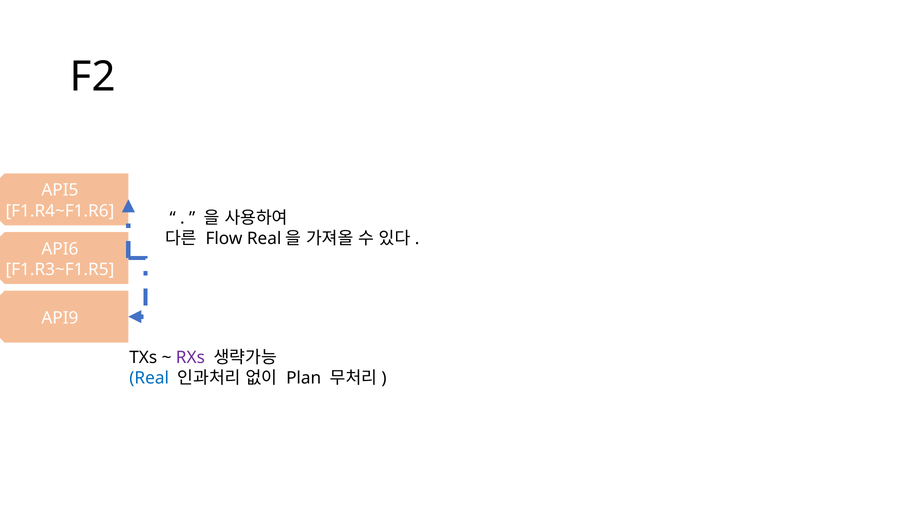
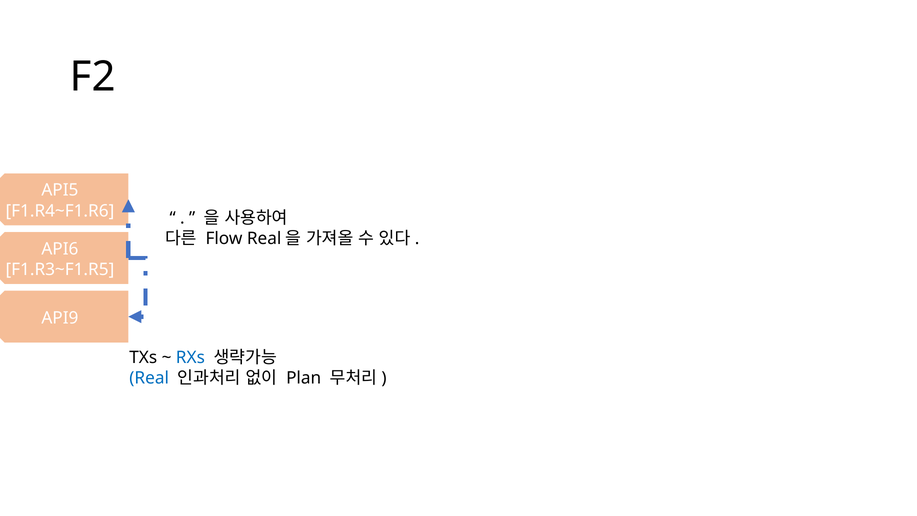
RXs colour: purple -> blue (190, 357)
